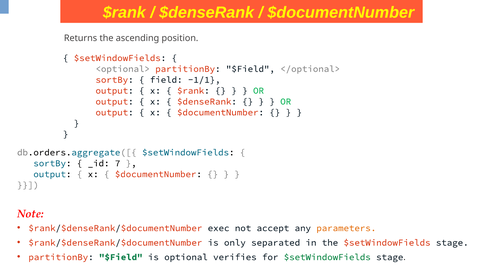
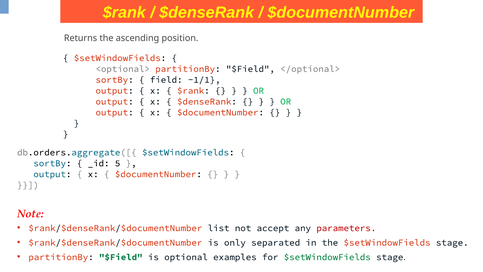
7: 7 -> 5 (118, 163)
exec: exec -> list (219, 228)
parameters colour: orange -> red (346, 228)
verifies: verifies -> examples (235, 257)
